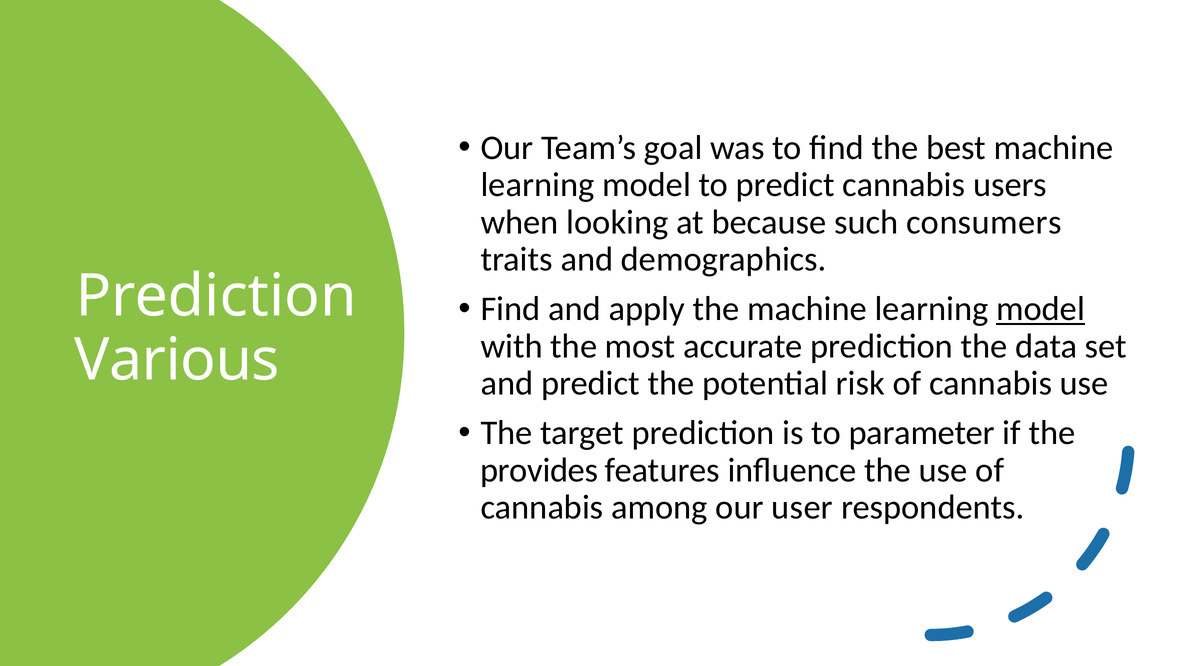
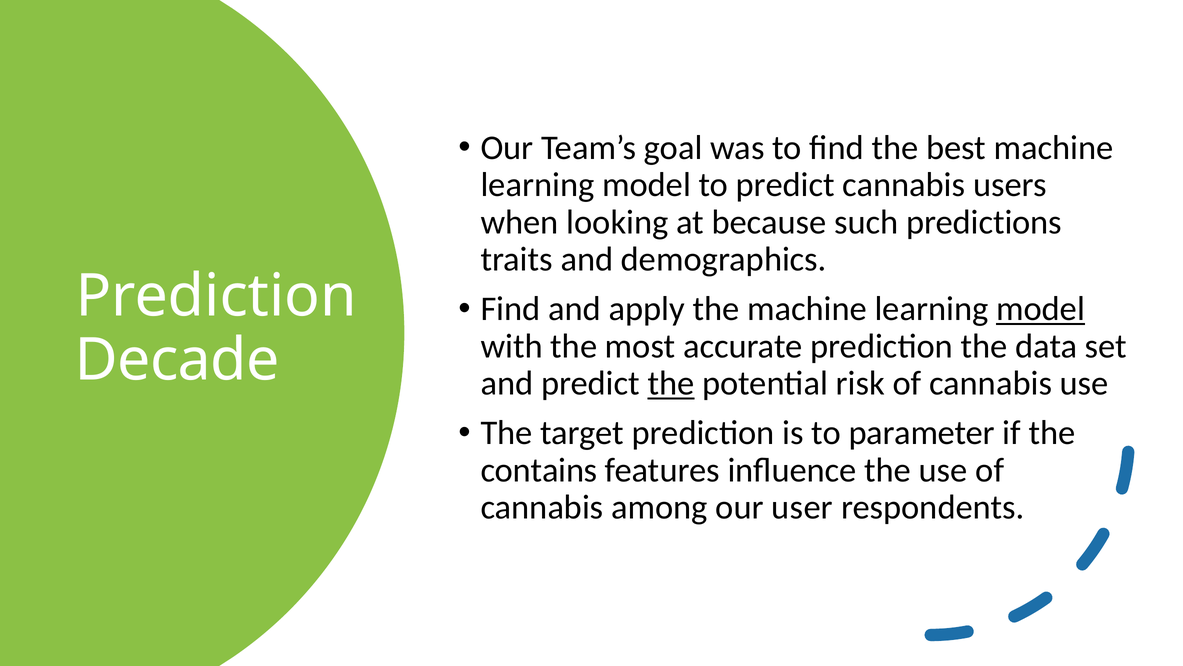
consumers: consumers -> predictions (984, 222)
Various: Various -> Decade (177, 360)
the underline: none -> present (671, 383)
provides: provides -> contains (539, 470)
